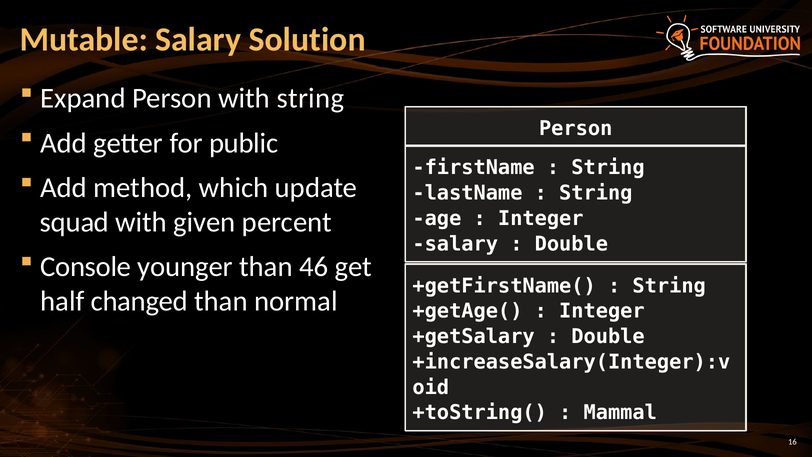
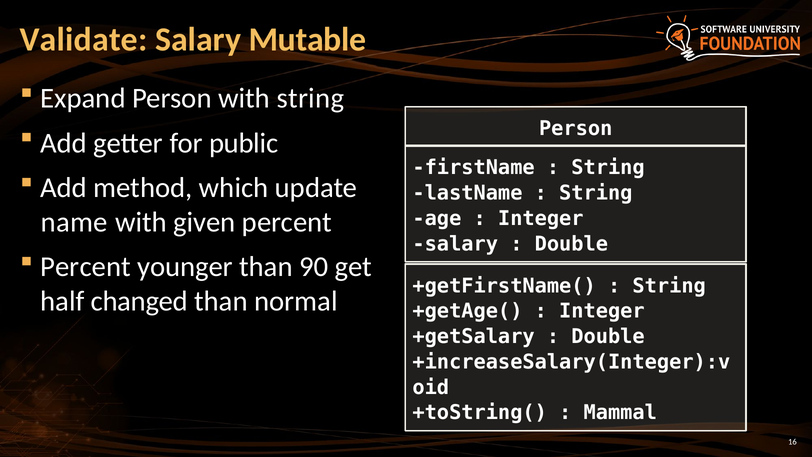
Mutable: Mutable -> Validate (84, 39)
Solution: Solution -> Mutable (307, 39)
squad: squad -> name (74, 222)
Console: Console -> Percent (85, 267)
46: 46 -> 90 (314, 267)
